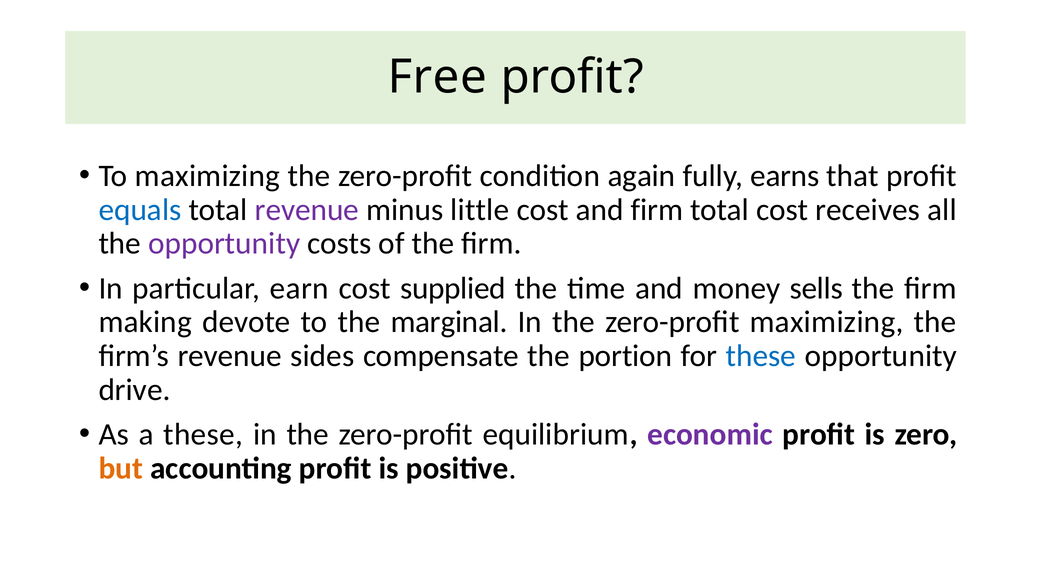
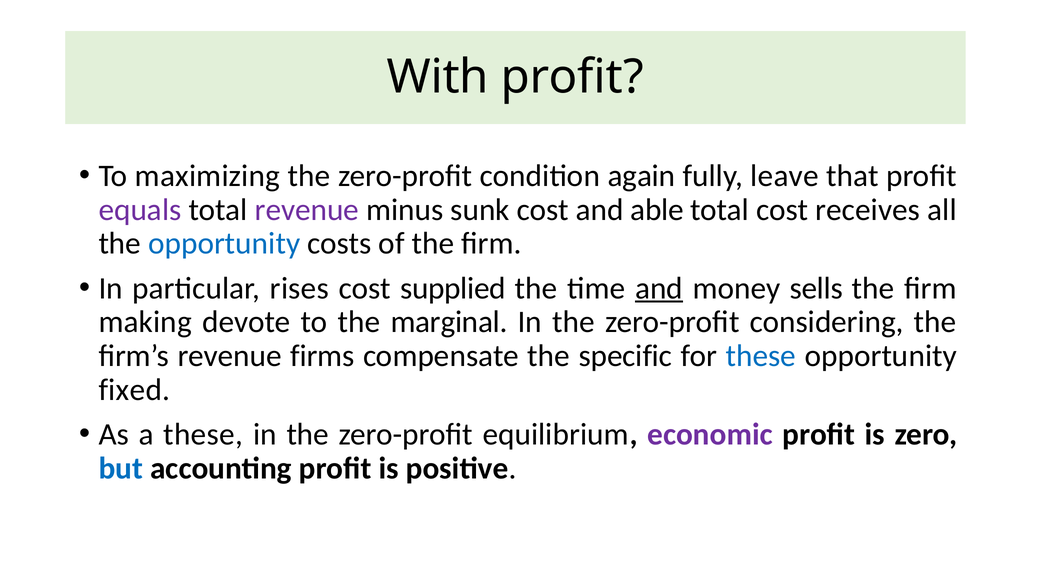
Free: Free -> With (438, 77)
earns: earns -> leave (785, 176)
equals colour: blue -> purple (140, 210)
little: little -> sunk (480, 210)
and firm: firm -> able (657, 210)
opportunity colour: purple -> blue (224, 244)
earn: earn -> rises (299, 288)
and underline: none -> present (659, 288)
zero-profit maximizing: maximizing -> considering (827, 322)
sides: sides -> firms (322, 356)
portion: portion -> specific (625, 356)
drive: drive -> fixed (134, 390)
but colour: orange -> blue (121, 468)
